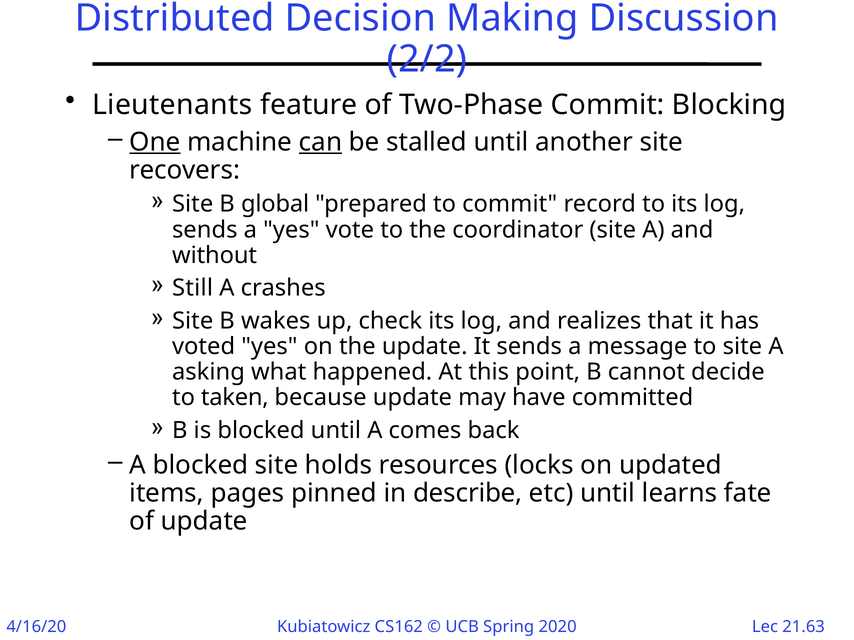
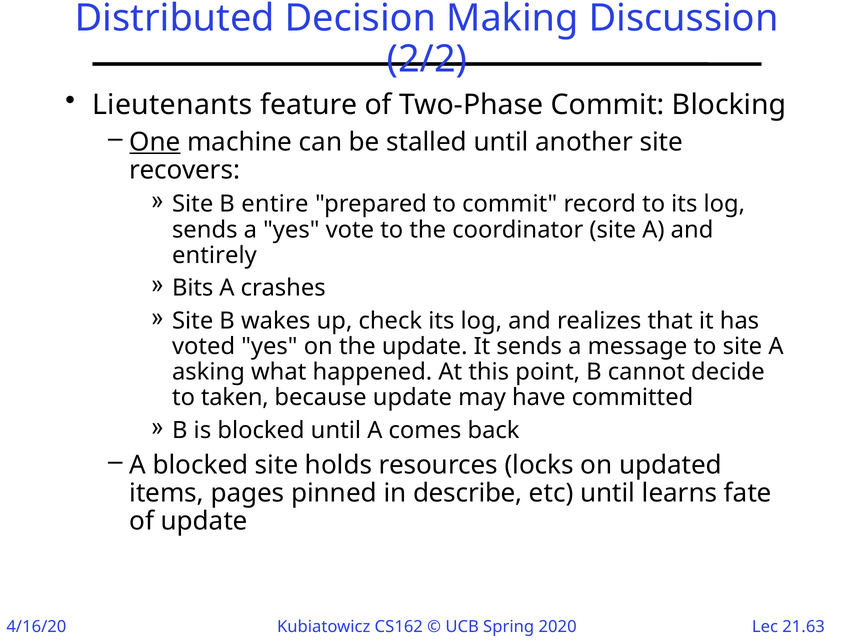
can underline: present -> none (321, 142)
global: global -> entire (275, 204)
without: without -> entirely (214, 255)
Still: Still -> Bits (193, 288)
